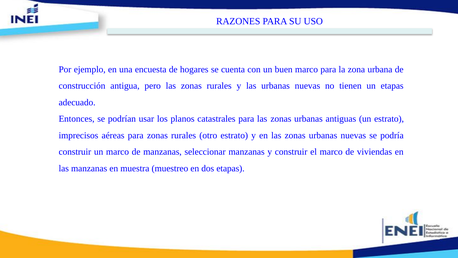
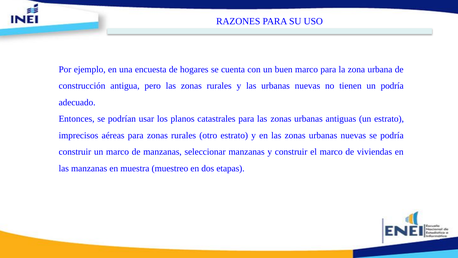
un etapas: etapas -> podría (392, 86)
